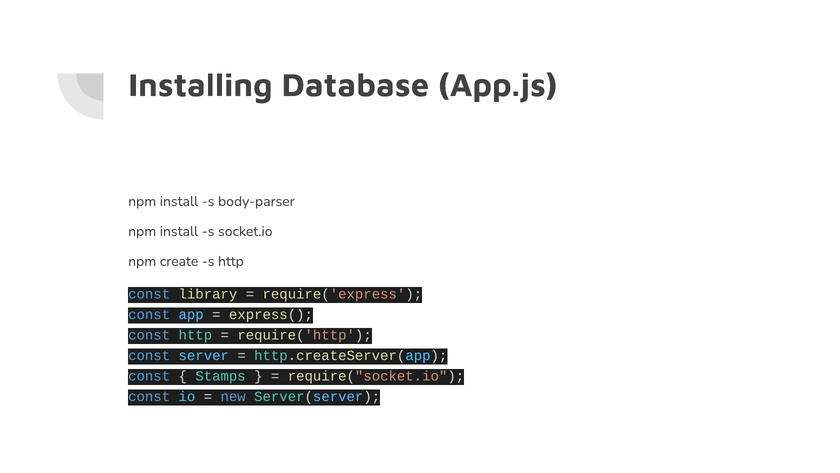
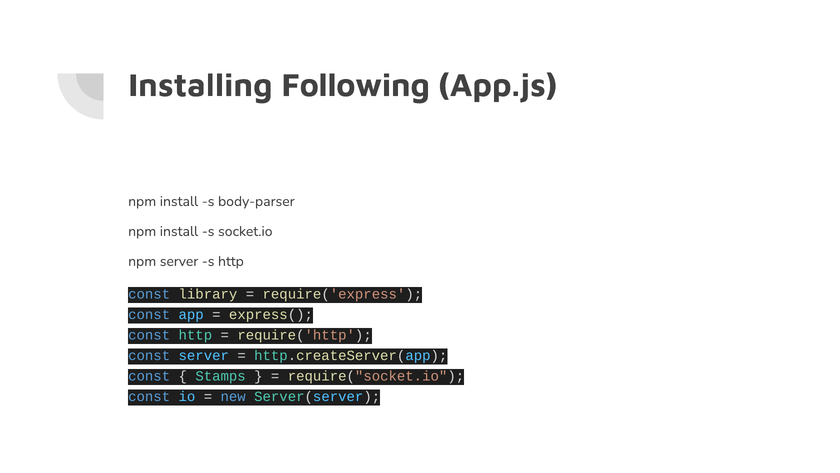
Database: Database -> Following (356, 85)
npm create: create -> server (179, 261)
